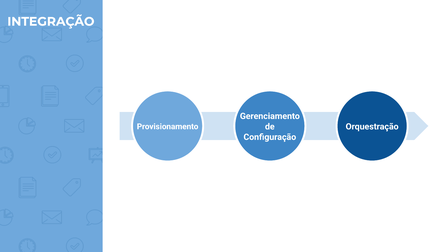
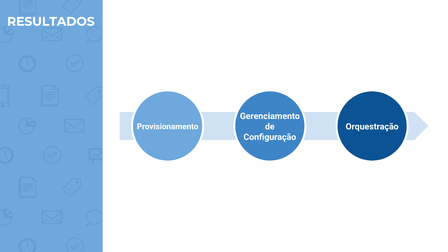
INTEGRAÇÃO: INTEGRAÇÃO -> RESULTADOS (51, 22)
